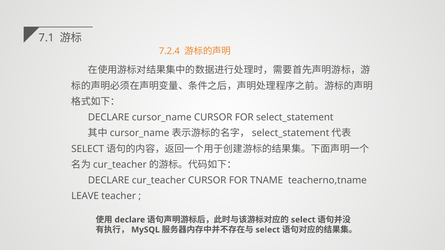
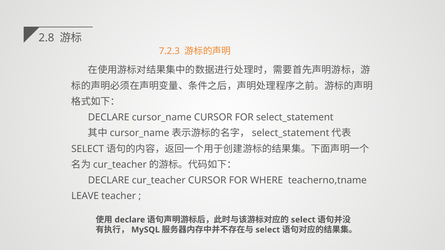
7.1: 7.1 -> 2.8 (46, 38)
7.2.4: 7.2.4 -> 7.2.3 (169, 51)
TNAME: TNAME -> WHERE (267, 181)
